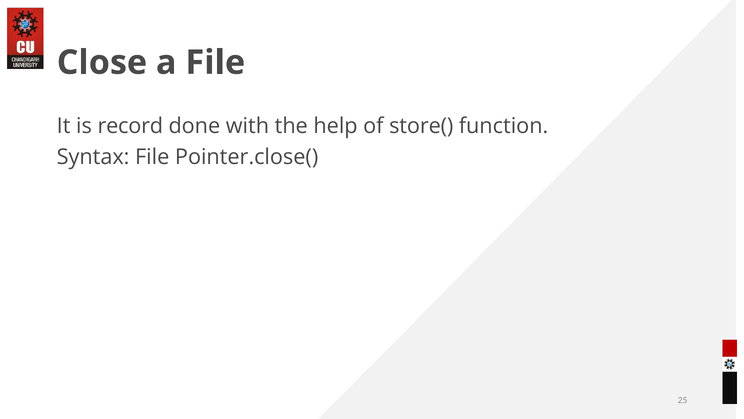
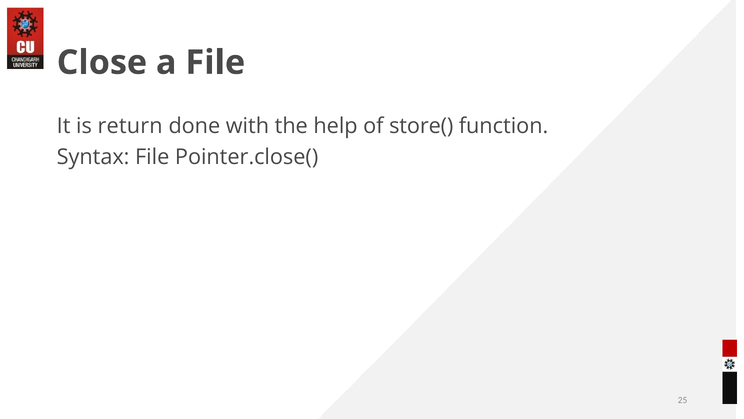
record: record -> return (130, 126)
